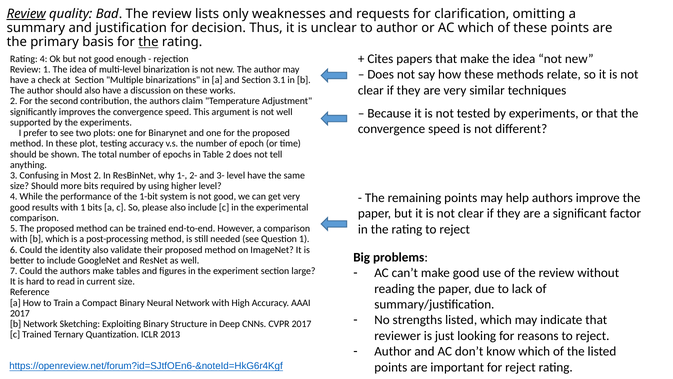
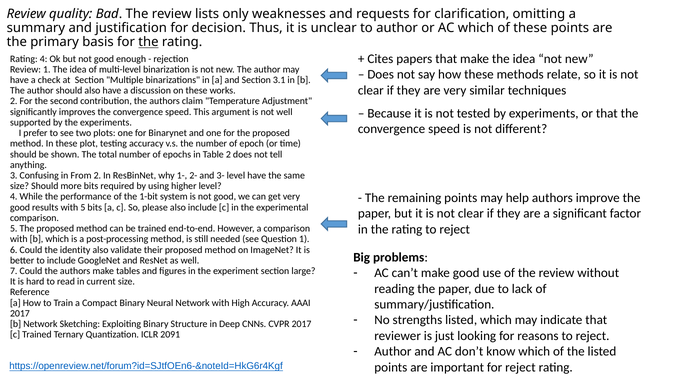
Review underline: present -> none (26, 14)
Most: Most -> From (81, 175)
with 1: 1 -> 5 (83, 207)
2013: 2013 -> 2091 (170, 334)
